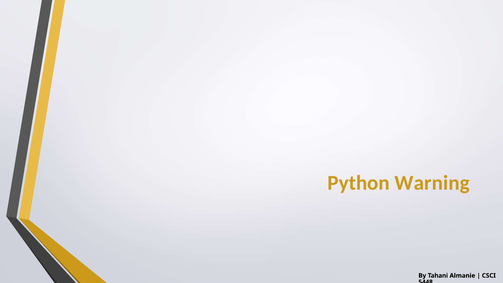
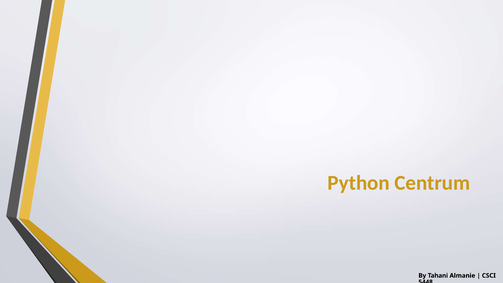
Warning: Warning -> Centrum (432, 183)
